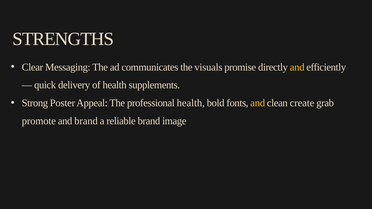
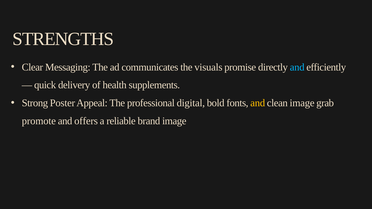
and colour: yellow -> light blue (297, 67)
professional health: health -> digital (191, 103)
clean create: create -> image (302, 103)
and brand: brand -> offers (86, 121)
